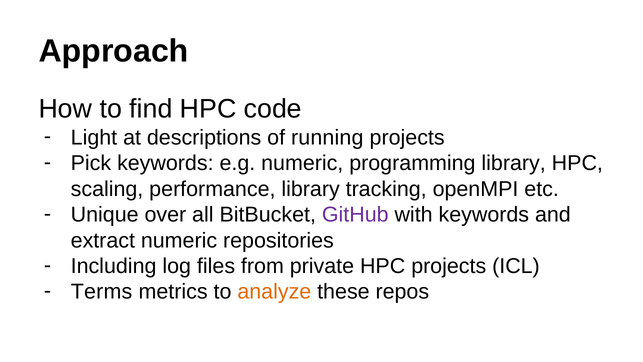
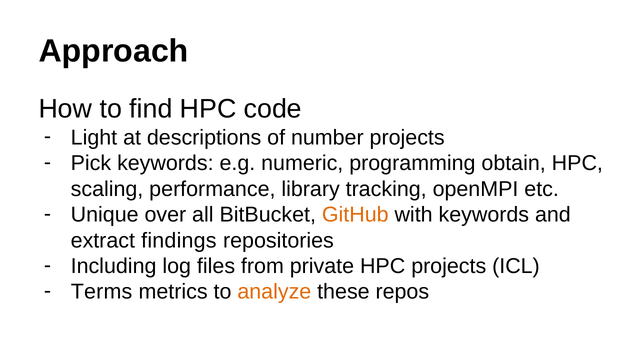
running: running -> number (327, 137)
programming library: library -> obtain (514, 163)
GitHub colour: purple -> orange (355, 215)
extract numeric: numeric -> findings (179, 240)
